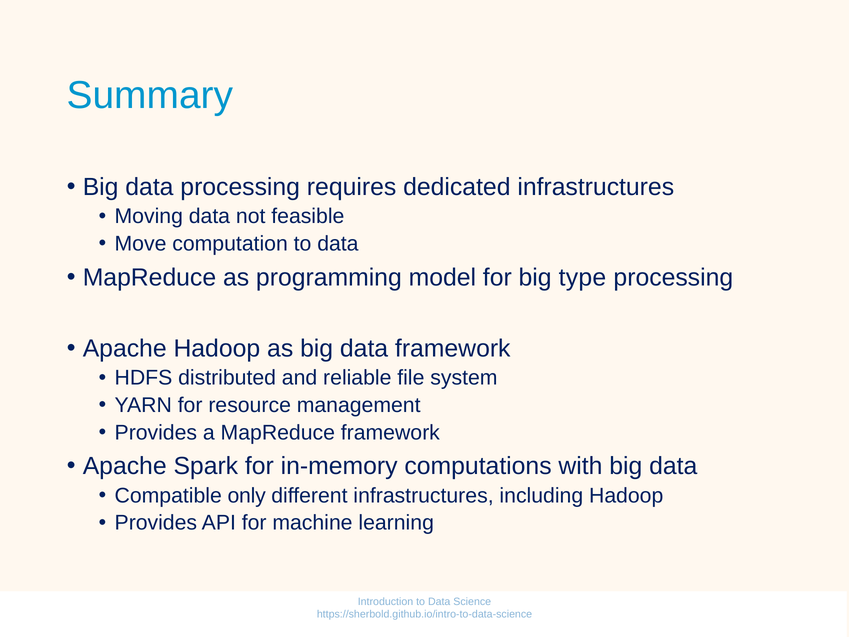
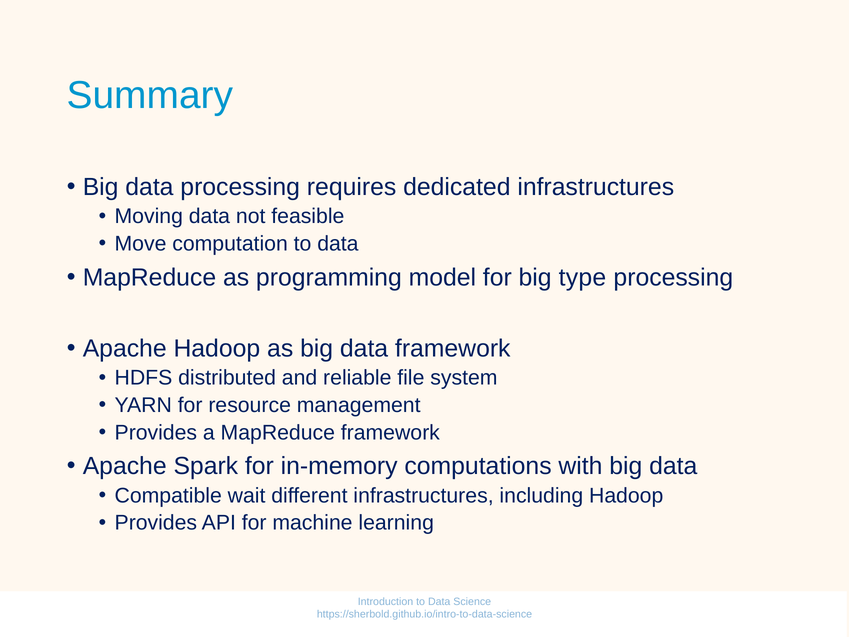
only: only -> wait (247, 495)
